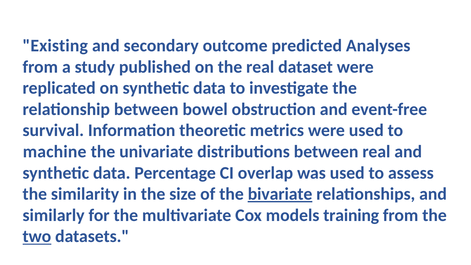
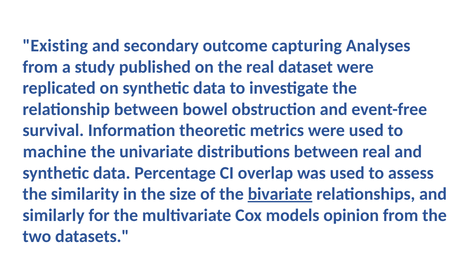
predicted: predicted -> capturing (307, 46)
training: training -> opinion (351, 215)
two underline: present -> none (37, 236)
